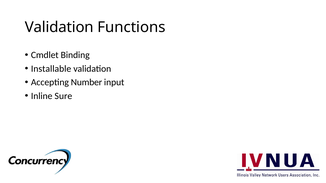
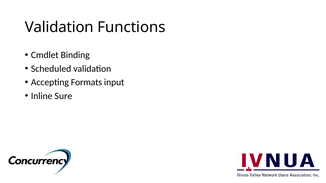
Installable: Installable -> Scheduled (51, 69)
Number: Number -> Formats (86, 82)
